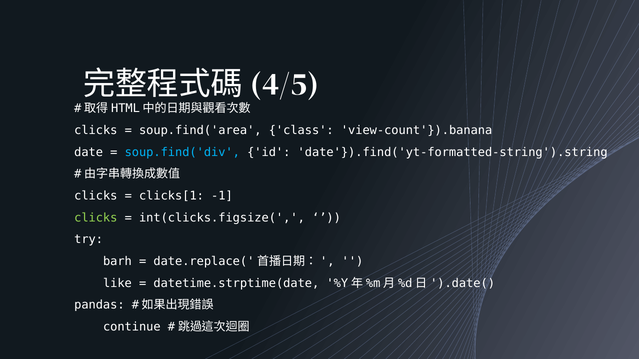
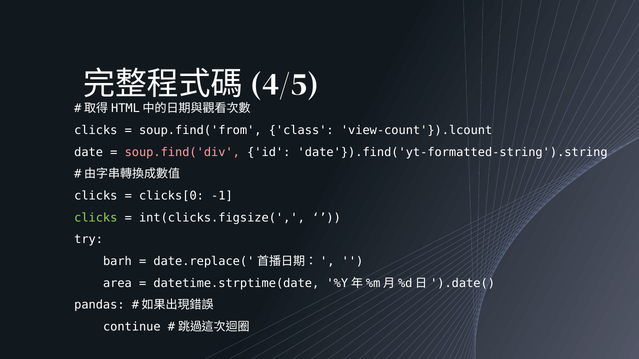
soup.find('area: soup.find('area -> soup.find('from (200, 130)
view-count'}).banana: view-count'}).banana -> view-count'}).lcount (417, 130)
soup.find('div colour: light blue -> pink (182, 152)
clicks[1: clicks[1 -> clicks[0 (171, 196)
like: like -> area (117, 283)
